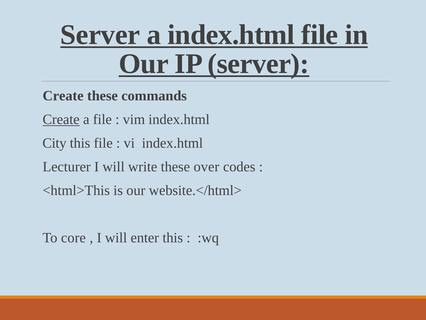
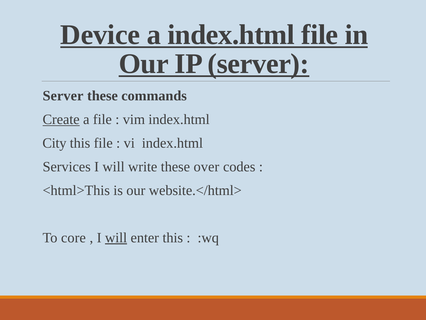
Server: Server -> Device (100, 35)
Create: Create -> Server (63, 96)
Lecturer: Lecturer -> Services (67, 167)
will underline: none -> present (116, 237)
